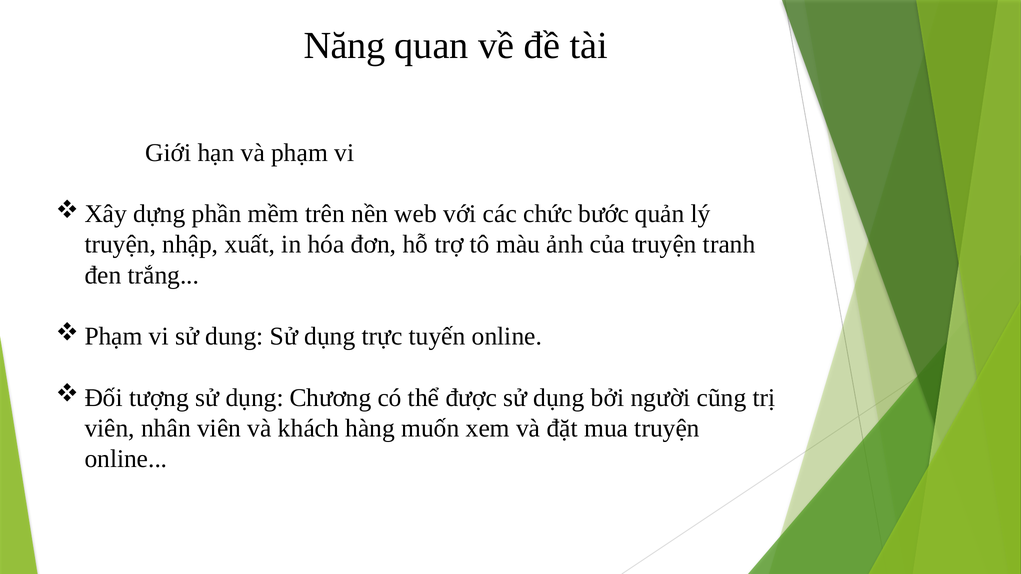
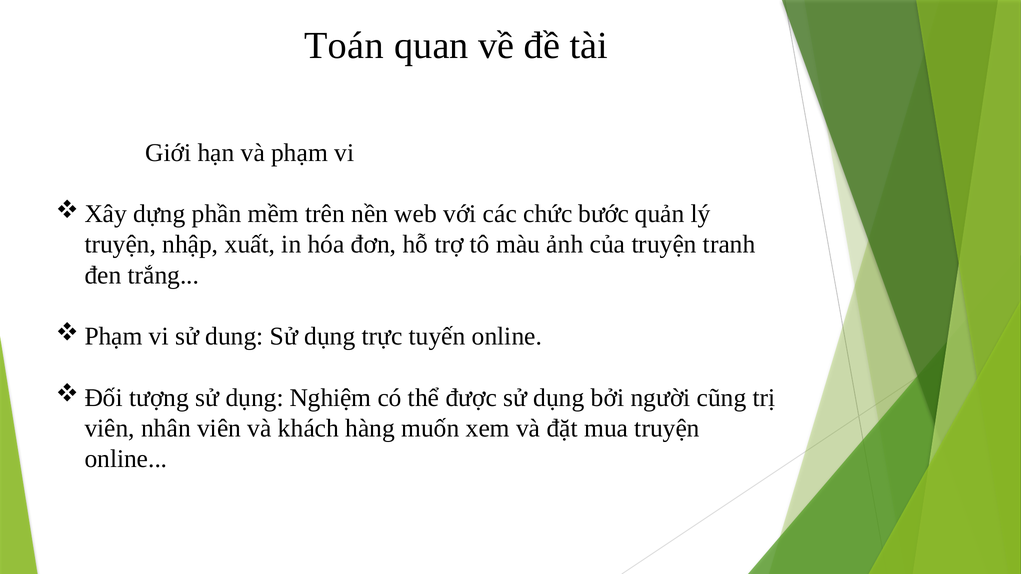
Năng: Năng -> Toán (344, 46)
Chương: Chương -> Nghiệm (330, 398)
